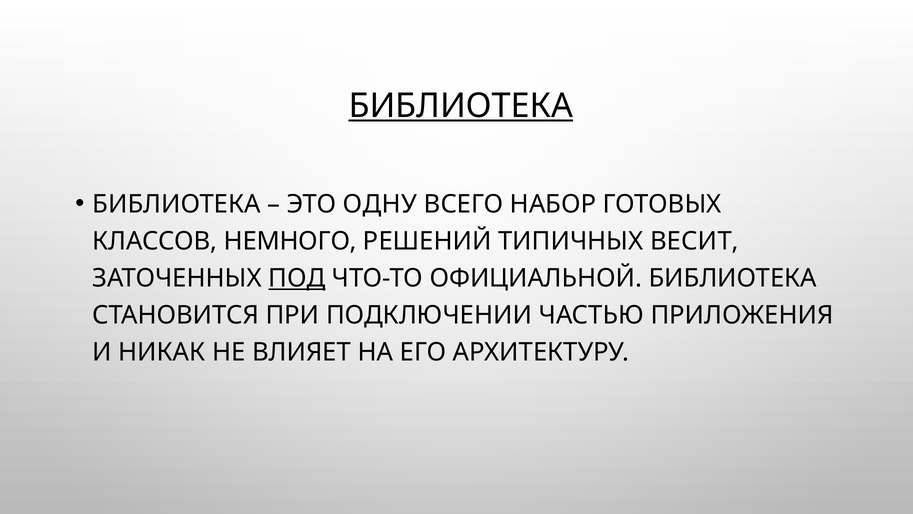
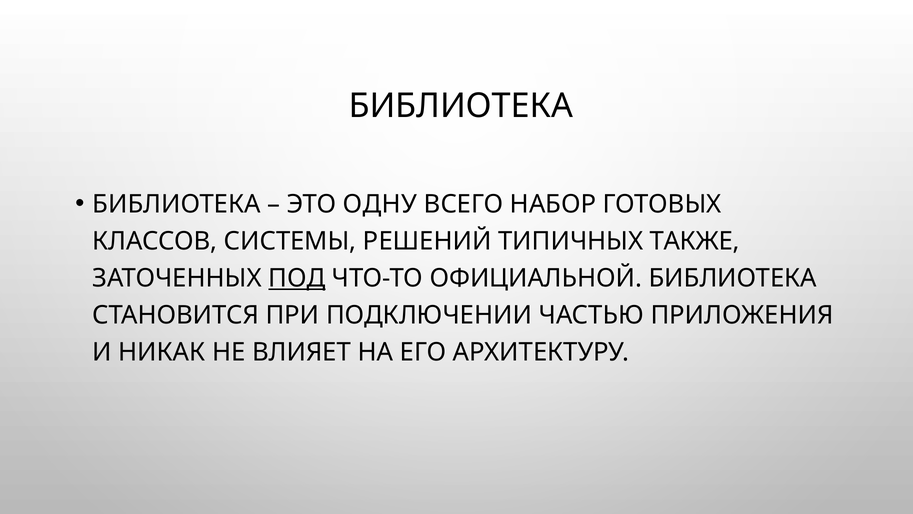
БИБЛИОТЕКА underline: present -> none (461, 106)
НЕМНОГО: НЕМНОГО -> СИСТЕМЫ (290, 241)
ВЕСИТ: ВЕСИТ -> ТАКЖЕ (695, 241)
